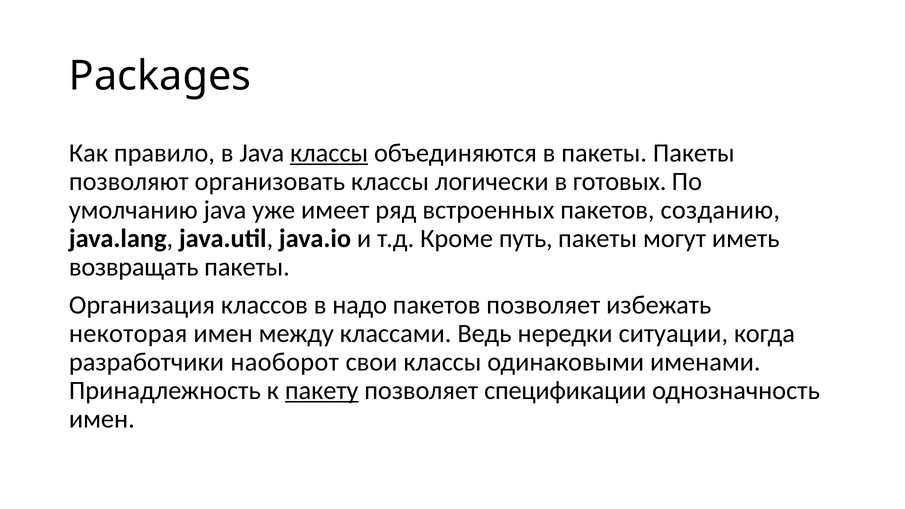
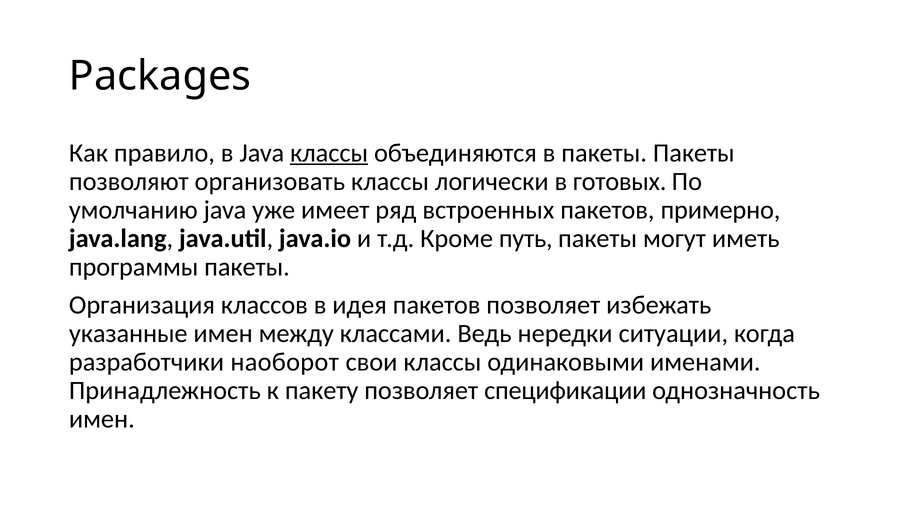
созданию: созданию -> примерно (720, 210)
возвращать: возвращать -> программы (134, 267)
надо: надо -> идея (360, 305)
некоторая: некоторая -> указанные (128, 334)
пакету underline: present -> none (322, 391)
